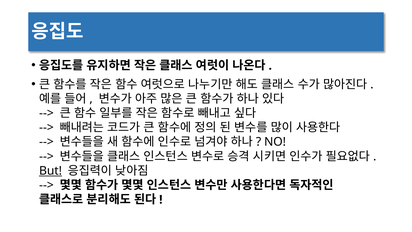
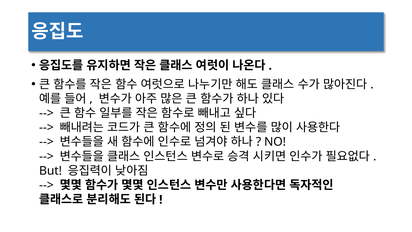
But underline: present -> none (51, 171)
